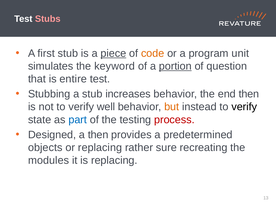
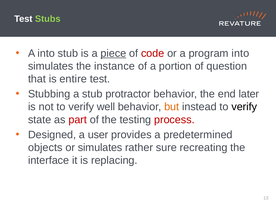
Stubs colour: pink -> light green (48, 19)
A first: first -> into (46, 53)
code colour: orange -> red (153, 53)
program unit: unit -> into (240, 53)
keyword: keyword -> instance (115, 66)
portion underline: present -> none (175, 66)
increases: increases -> protractor (128, 94)
end then: then -> later (249, 94)
part colour: blue -> red (78, 120)
a then: then -> user (98, 135)
or replacing: replacing -> simulates (100, 148)
modules: modules -> interface (49, 160)
